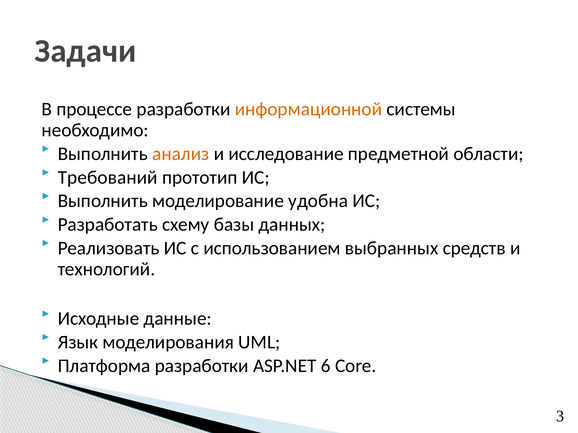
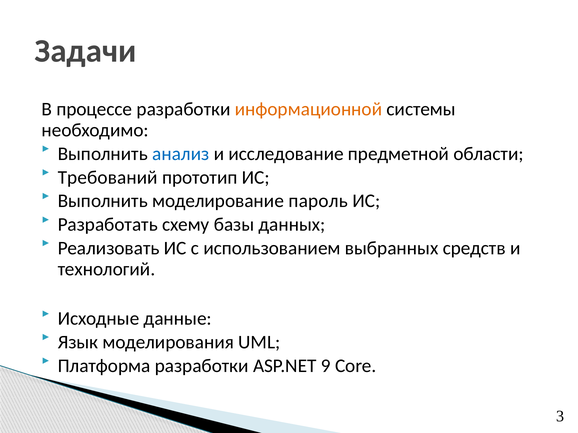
анализ colour: orange -> blue (181, 154)
удобна: удобна -> пароль (318, 201)
6: 6 -> 9 (326, 366)
